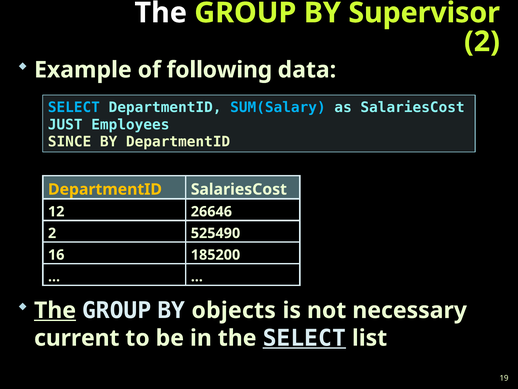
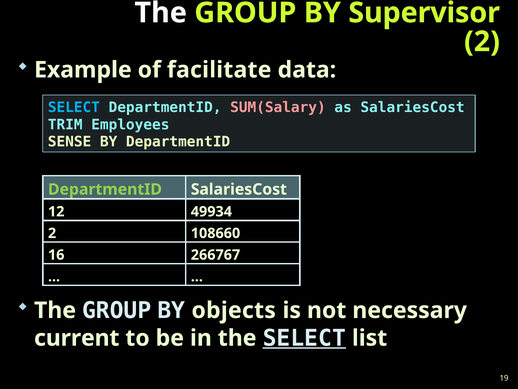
following: following -> facilitate (219, 70)
SUM(Salary colour: light blue -> pink (278, 107)
JUST: JUST -> TRIM (65, 124)
SINCE: SINCE -> SENSE (70, 142)
DepartmentID colour: yellow -> light green (105, 189)
26646: 26646 -> 49934 (211, 211)
525490: 525490 -> 108660 (215, 233)
185200: 185200 -> 266767 (215, 255)
The underline: present -> none (55, 310)
